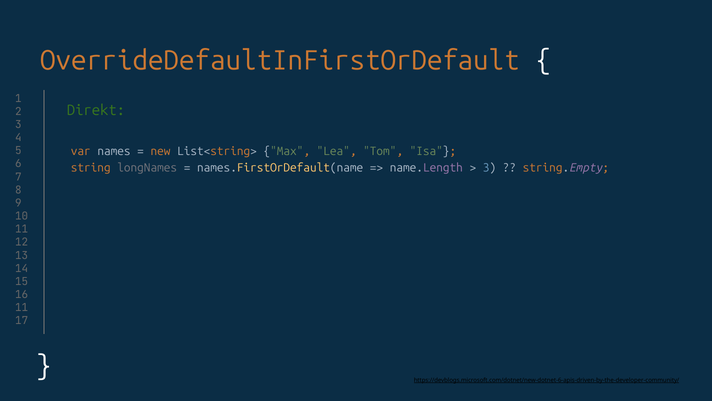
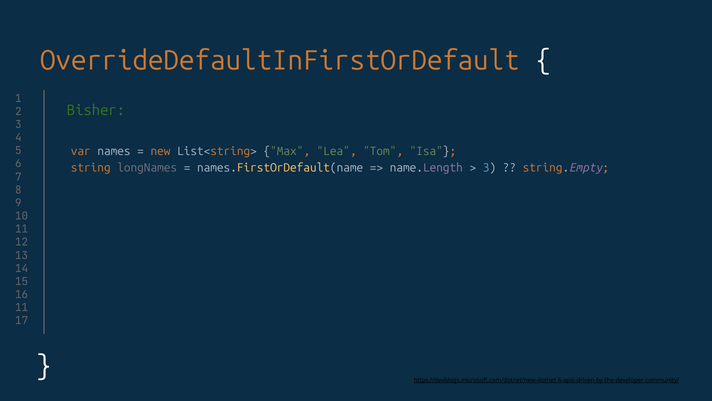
Direkt: Direkt -> Bisher (96, 110)
